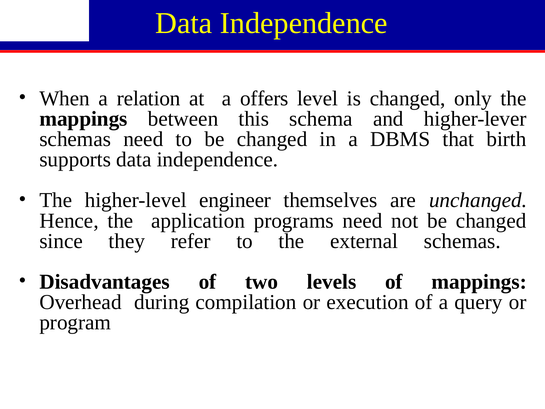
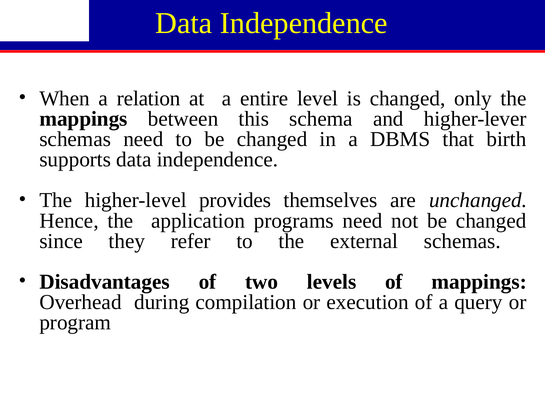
offers: offers -> entire (264, 98)
engineer: engineer -> provides (235, 200)
